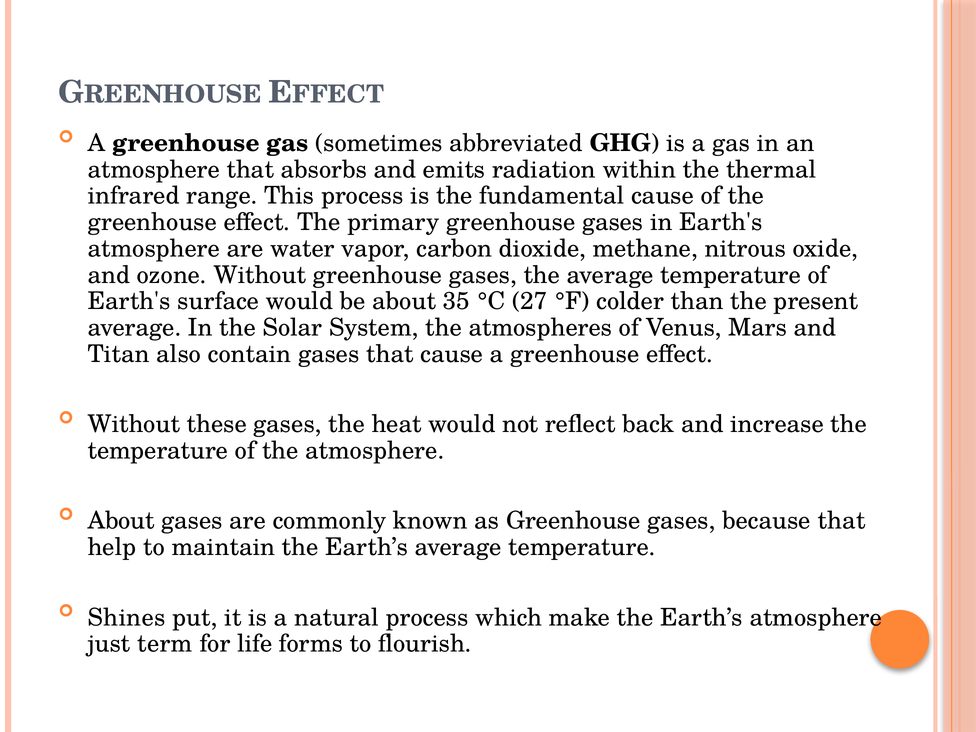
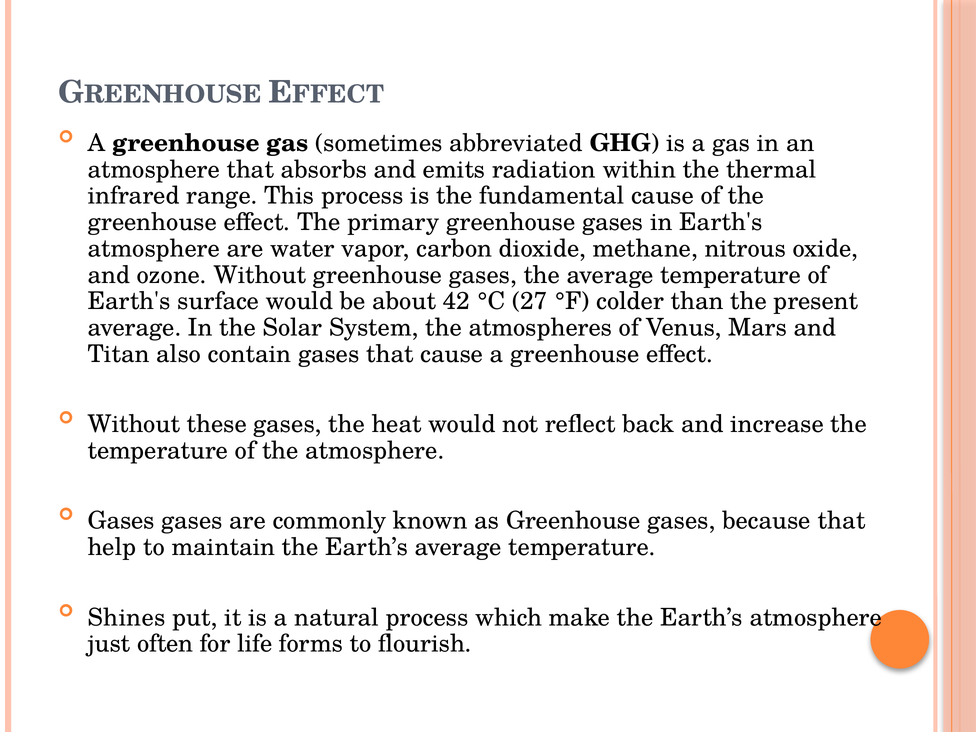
35: 35 -> 42 (456, 301)
About: About -> Gases (121, 521)
term: term -> often (165, 644)
